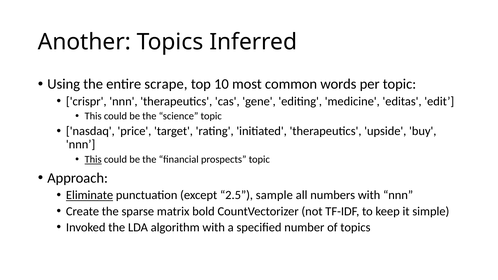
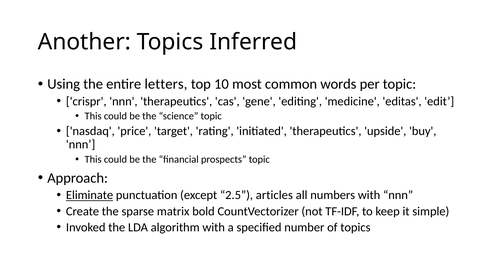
scrape: scrape -> letters (166, 84)
This underline: present -> none (93, 160)
sample: sample -> articles (274, 195)
